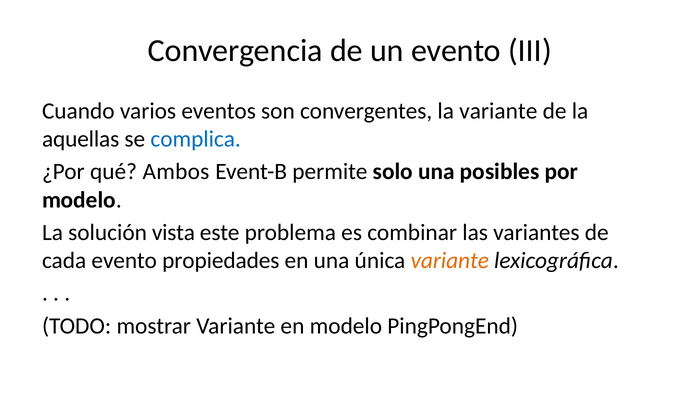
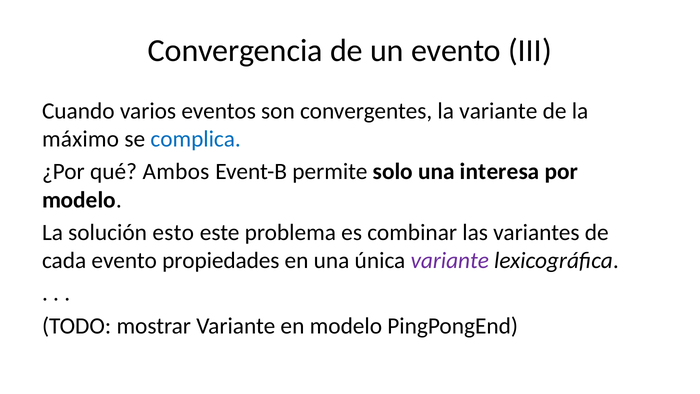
aquellas: aquellas -> máximo (80, 139)
posibles: posibles -> interesa (500, 172)
vista: vista -> esto (173, 232)
variante colour: orange -> purple (450, 260)
